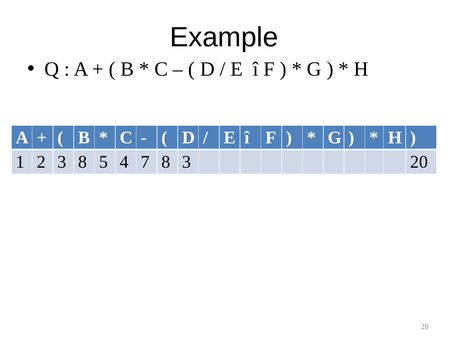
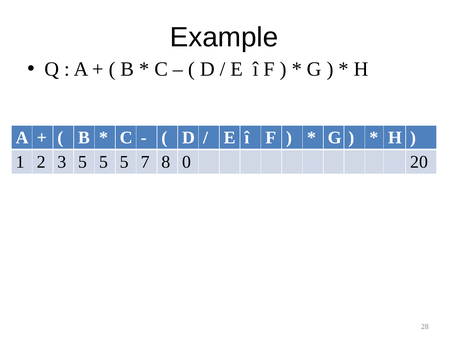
3 8: 8 -> 5 (83, 162)
4: 4 -> 5 (124, 162)
8 3: 3 -> 0 (187, 162)
